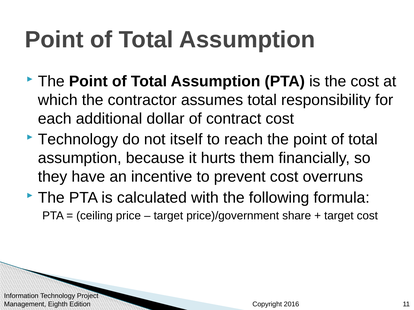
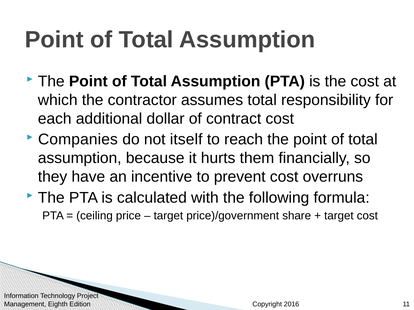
Technology: Technology -> Companies (78, 140)
